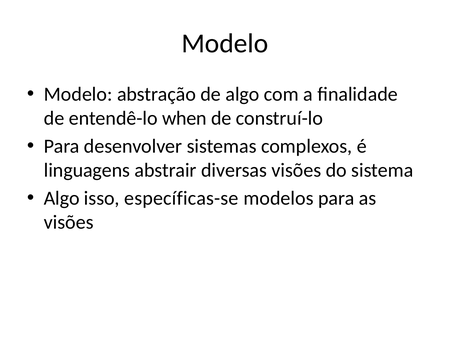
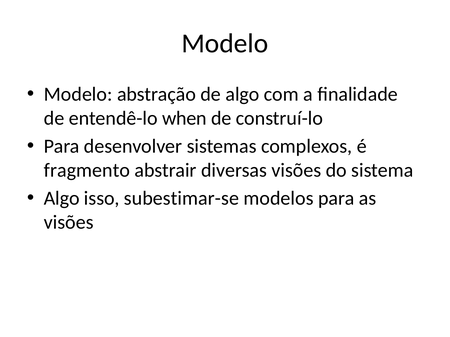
linguagens: linguagens -> fragmento (87, 170)
específicas-se: específicas-se -> subestimar-se (181, 198)
